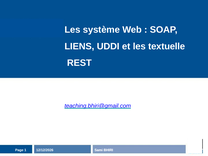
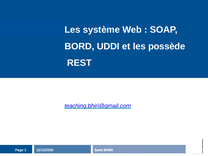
LIENS: LIENS -> BORD (79, 46)
textuelle: textuelle -> possède (167, 46)
